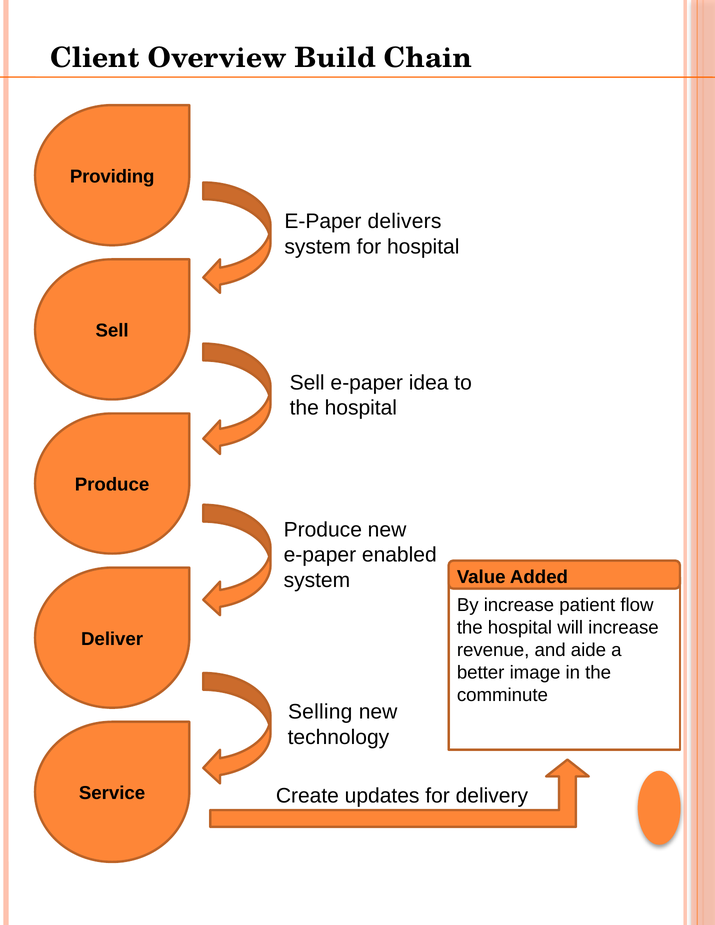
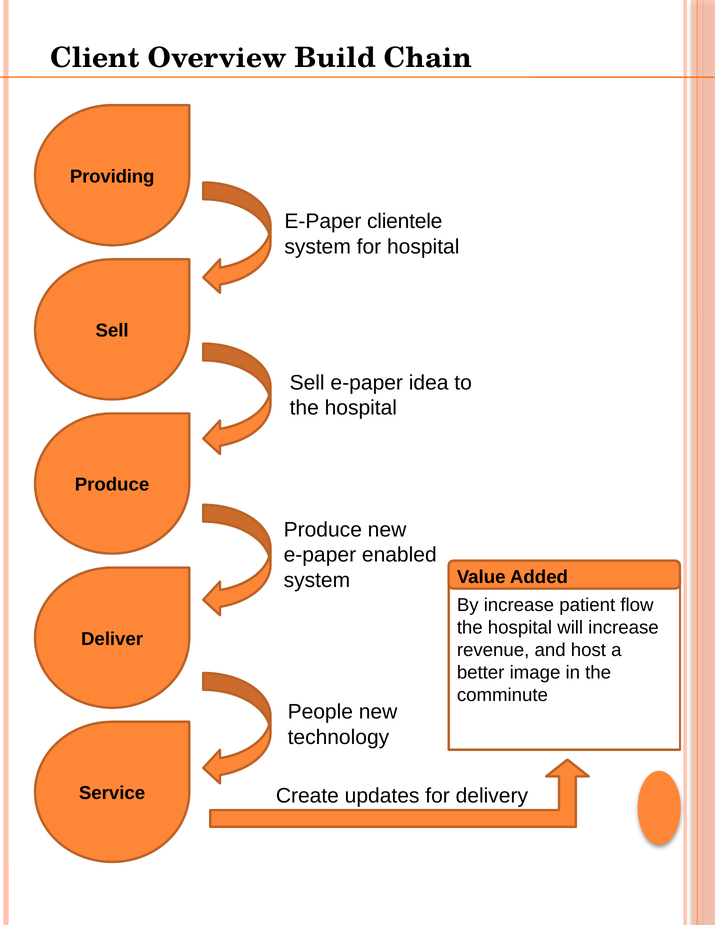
delivers: delivers -> clientele (405, 221)
aide: aide -> host (588, 650)
Selling: Selling -> People (320, 712)
